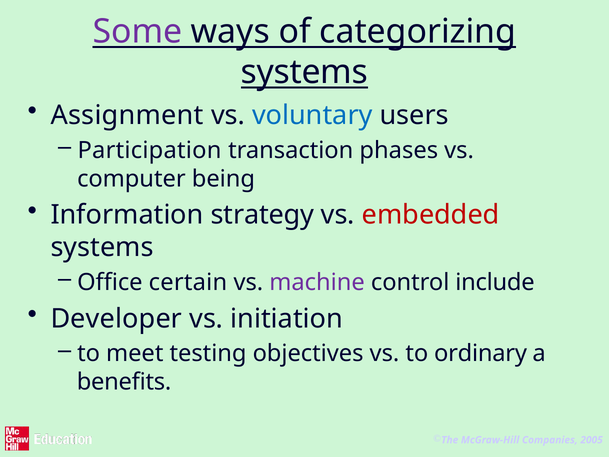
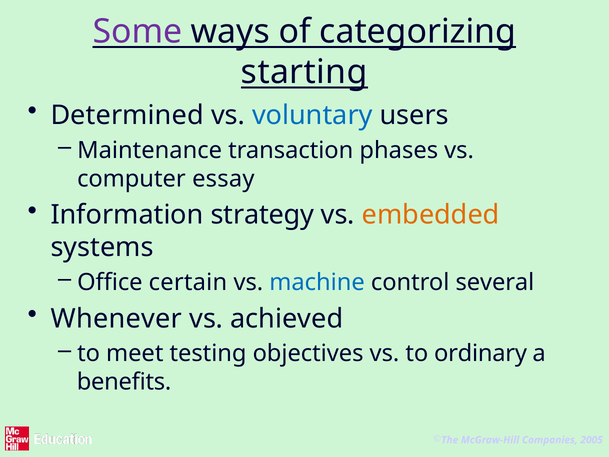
systems: systems -> starting (304, 72)
Assignment: Assignment -> Determined (127, 115)
Participation: Participation -> Maintenance (150, 150)
being: being -> essay (223, 179)
embedded colour: red -> orange (431, 215)
machine colour: purple -> blue (317, 282)
include: include -> several (495, 282)
Developer: Developer -> Whenever (116, 318)
initiation: initiation -> achieved (287, 318)
